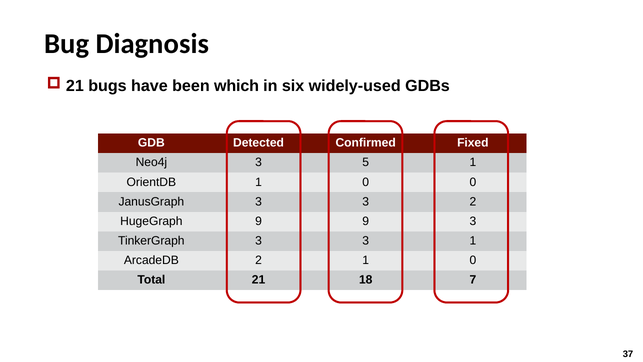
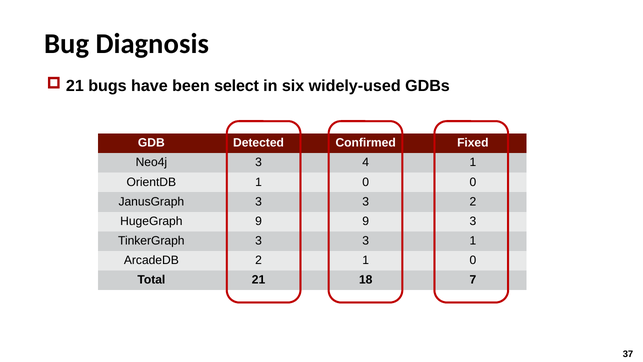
which: which -> select (237, 86)
5: 5 -> 4 (366, 162)
